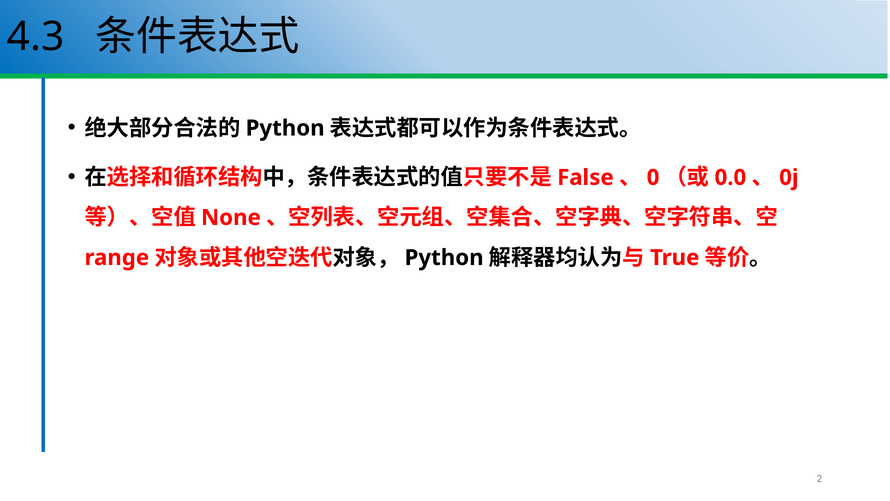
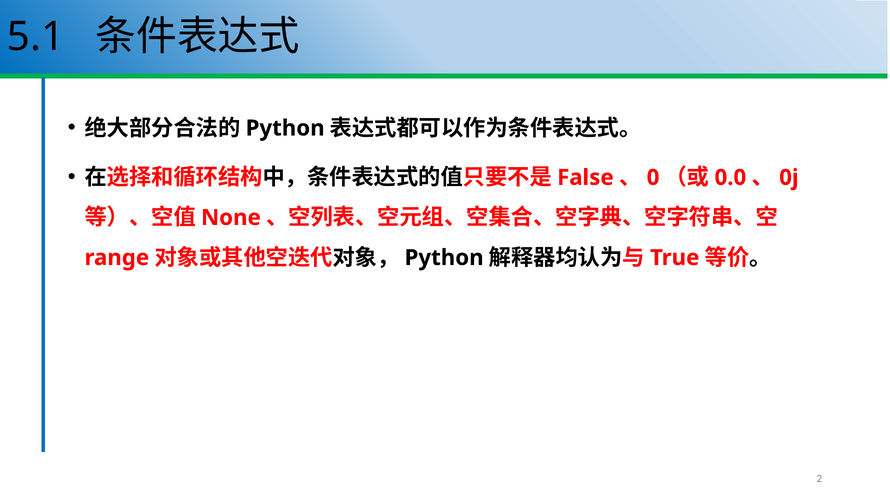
4.3: 4.3 -> 5.1 (36, 37)
